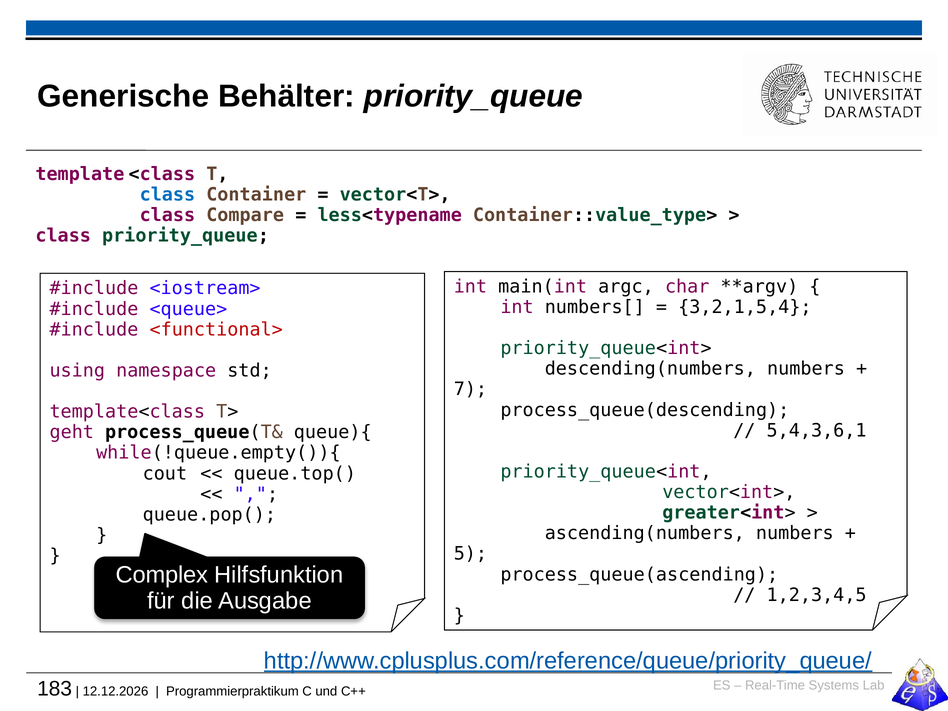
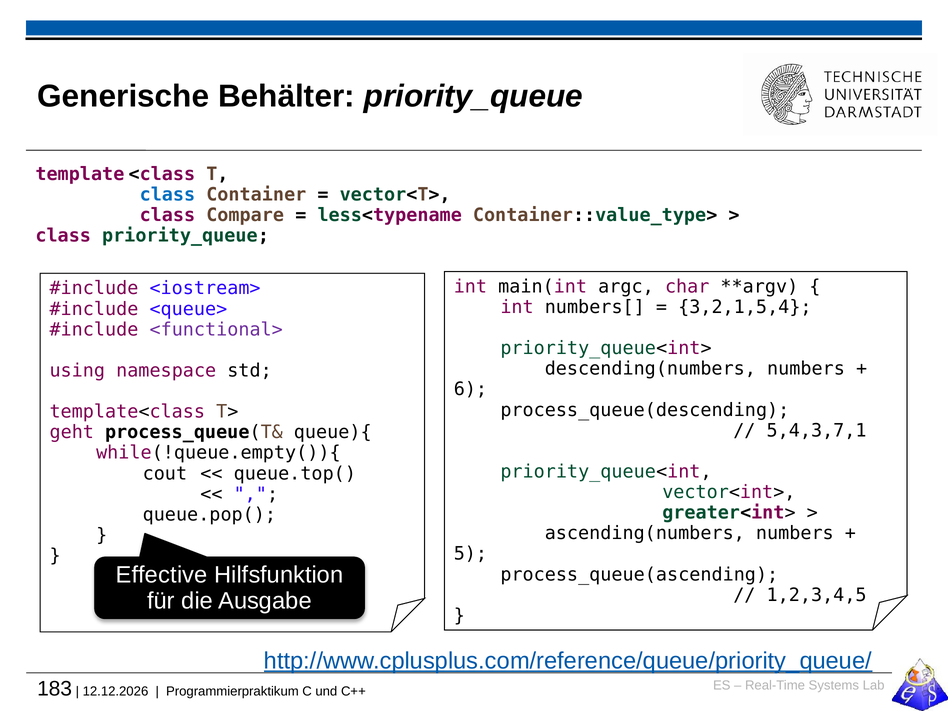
<functional> colour: red -> purple (216, 330)
7: 7 -> 6 (470, 389)
5,4,3,6,1: 5,4,3,6,1 -> 5,4,3,7,1 (817, 431)
Complex: Complex -> Effective (162, 575)
